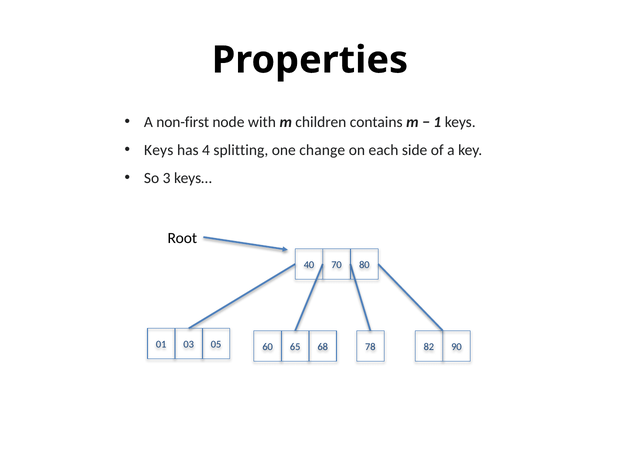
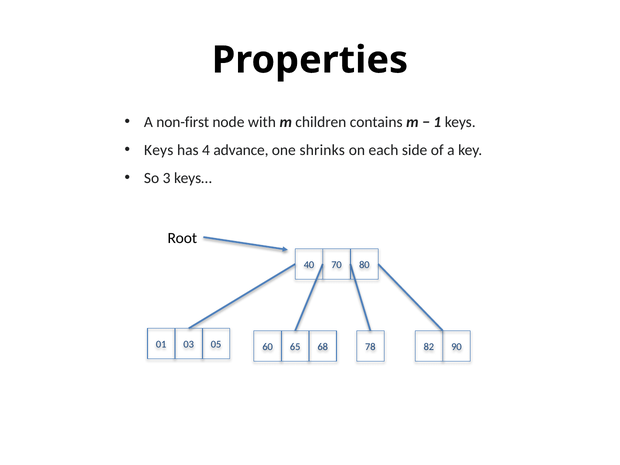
splitting: splitting -> advance (241, 150)
change: change -> shrinks (322, 150)
